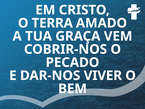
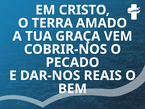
VIVER: VIVER -> REAIS (103, 75)
